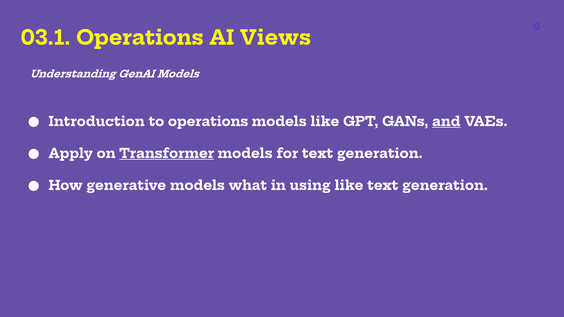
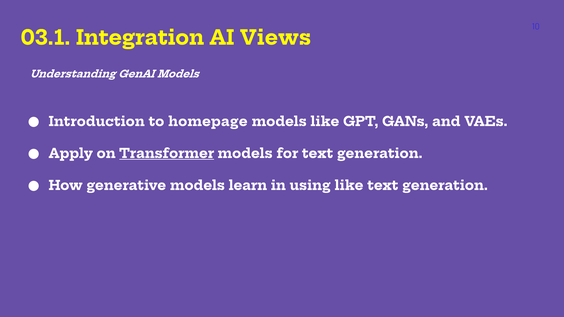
03.1 Operations: Operations -> Integration (140, 38)
to operations: operations -> homepage (208, 122)
and underline: present -> none (446, 122)
what: what -> learn (248, 186)
